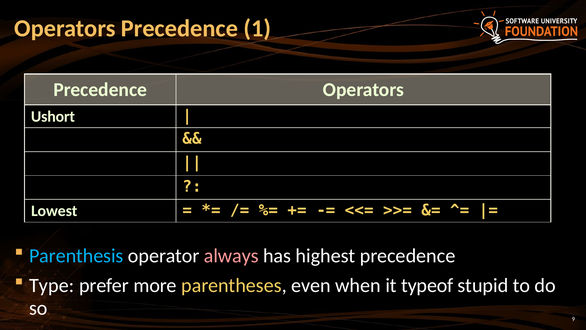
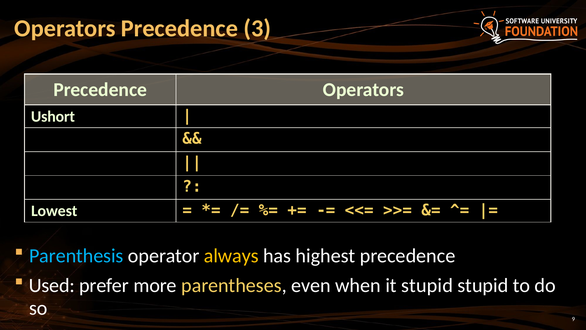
1: 1 -> 3 (257, 28)
always colour: pink -> yellow (231, 256)
Type: Type -> Used (52, 285)
it typeof: typeof -> stupid (427, 285)
